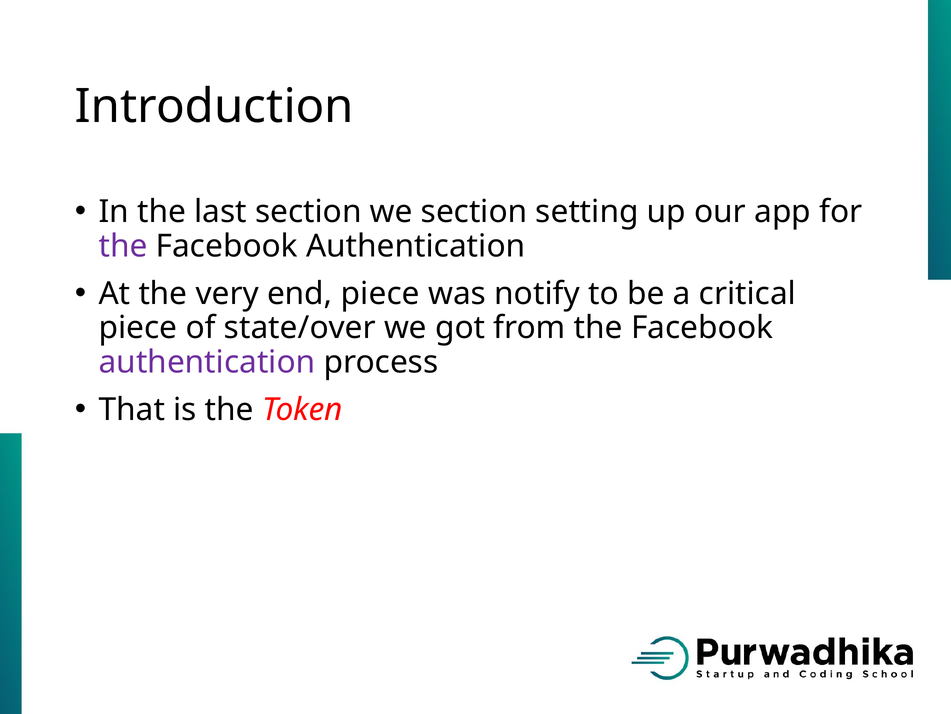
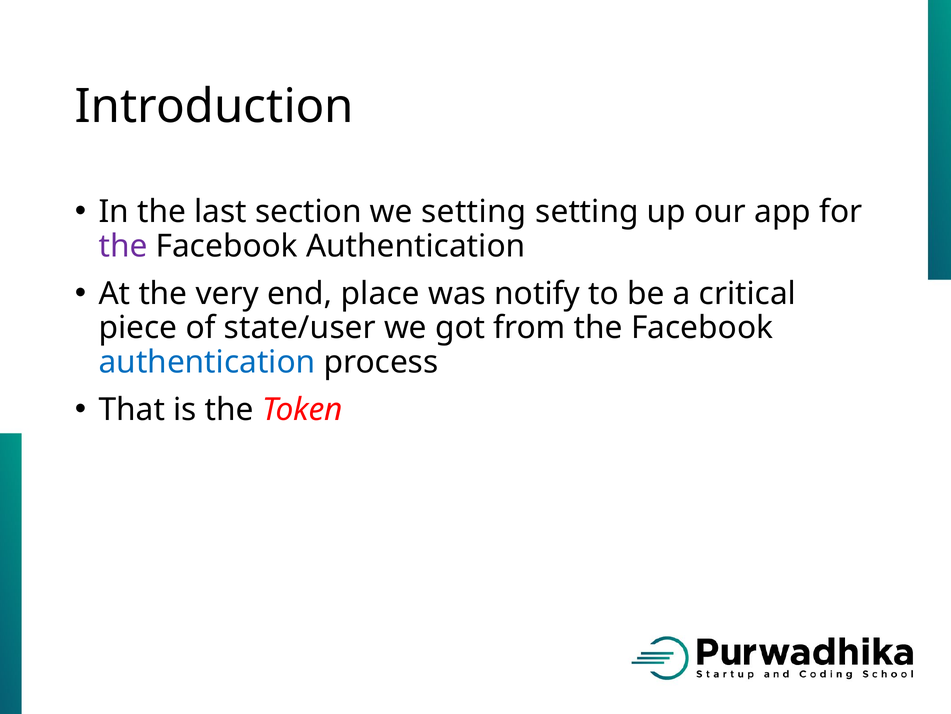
we section: section -> setting (474, 212)
end piece: piece -> place (380, 293)
state/over: state/over -> state/user (300, 327)
authentication colour: purple -> blue (207, 362)
